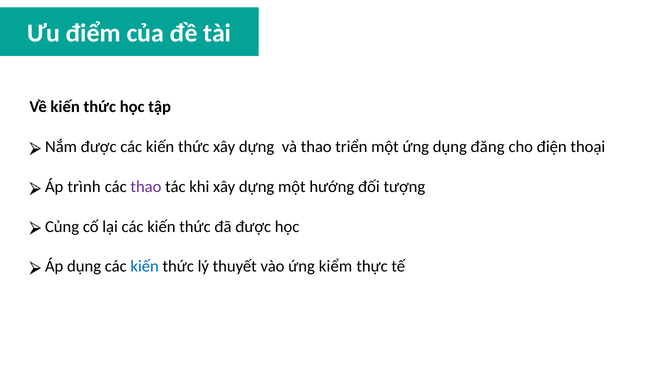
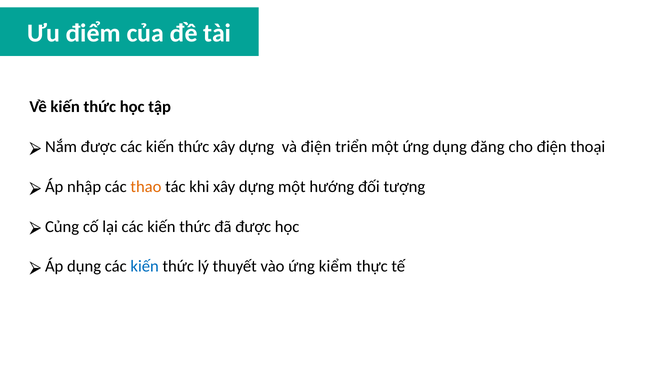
và thao: thao -> điện (316, 147)
trình: trình -> nhập (84, 187)
thao colour: purple -> orange (146, 187)
